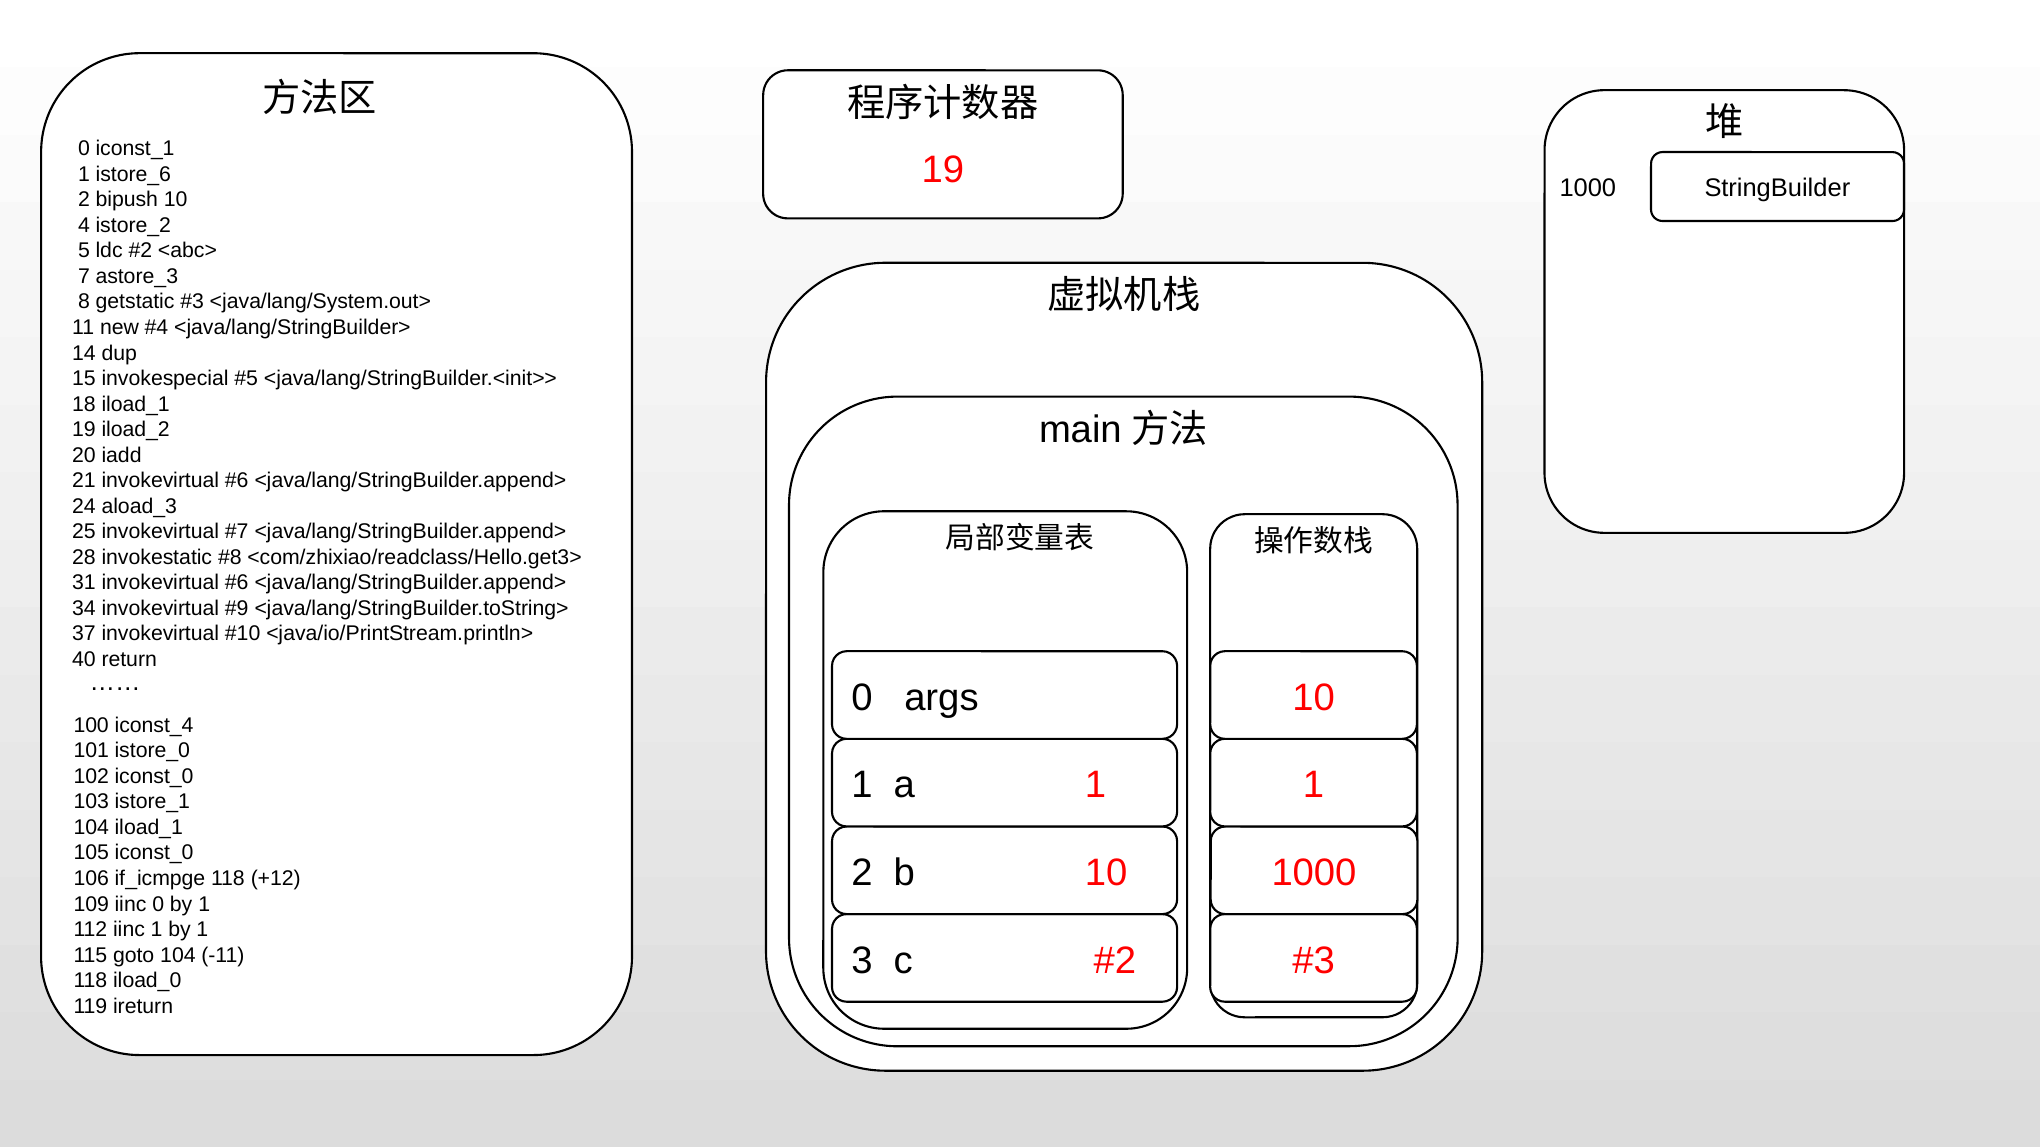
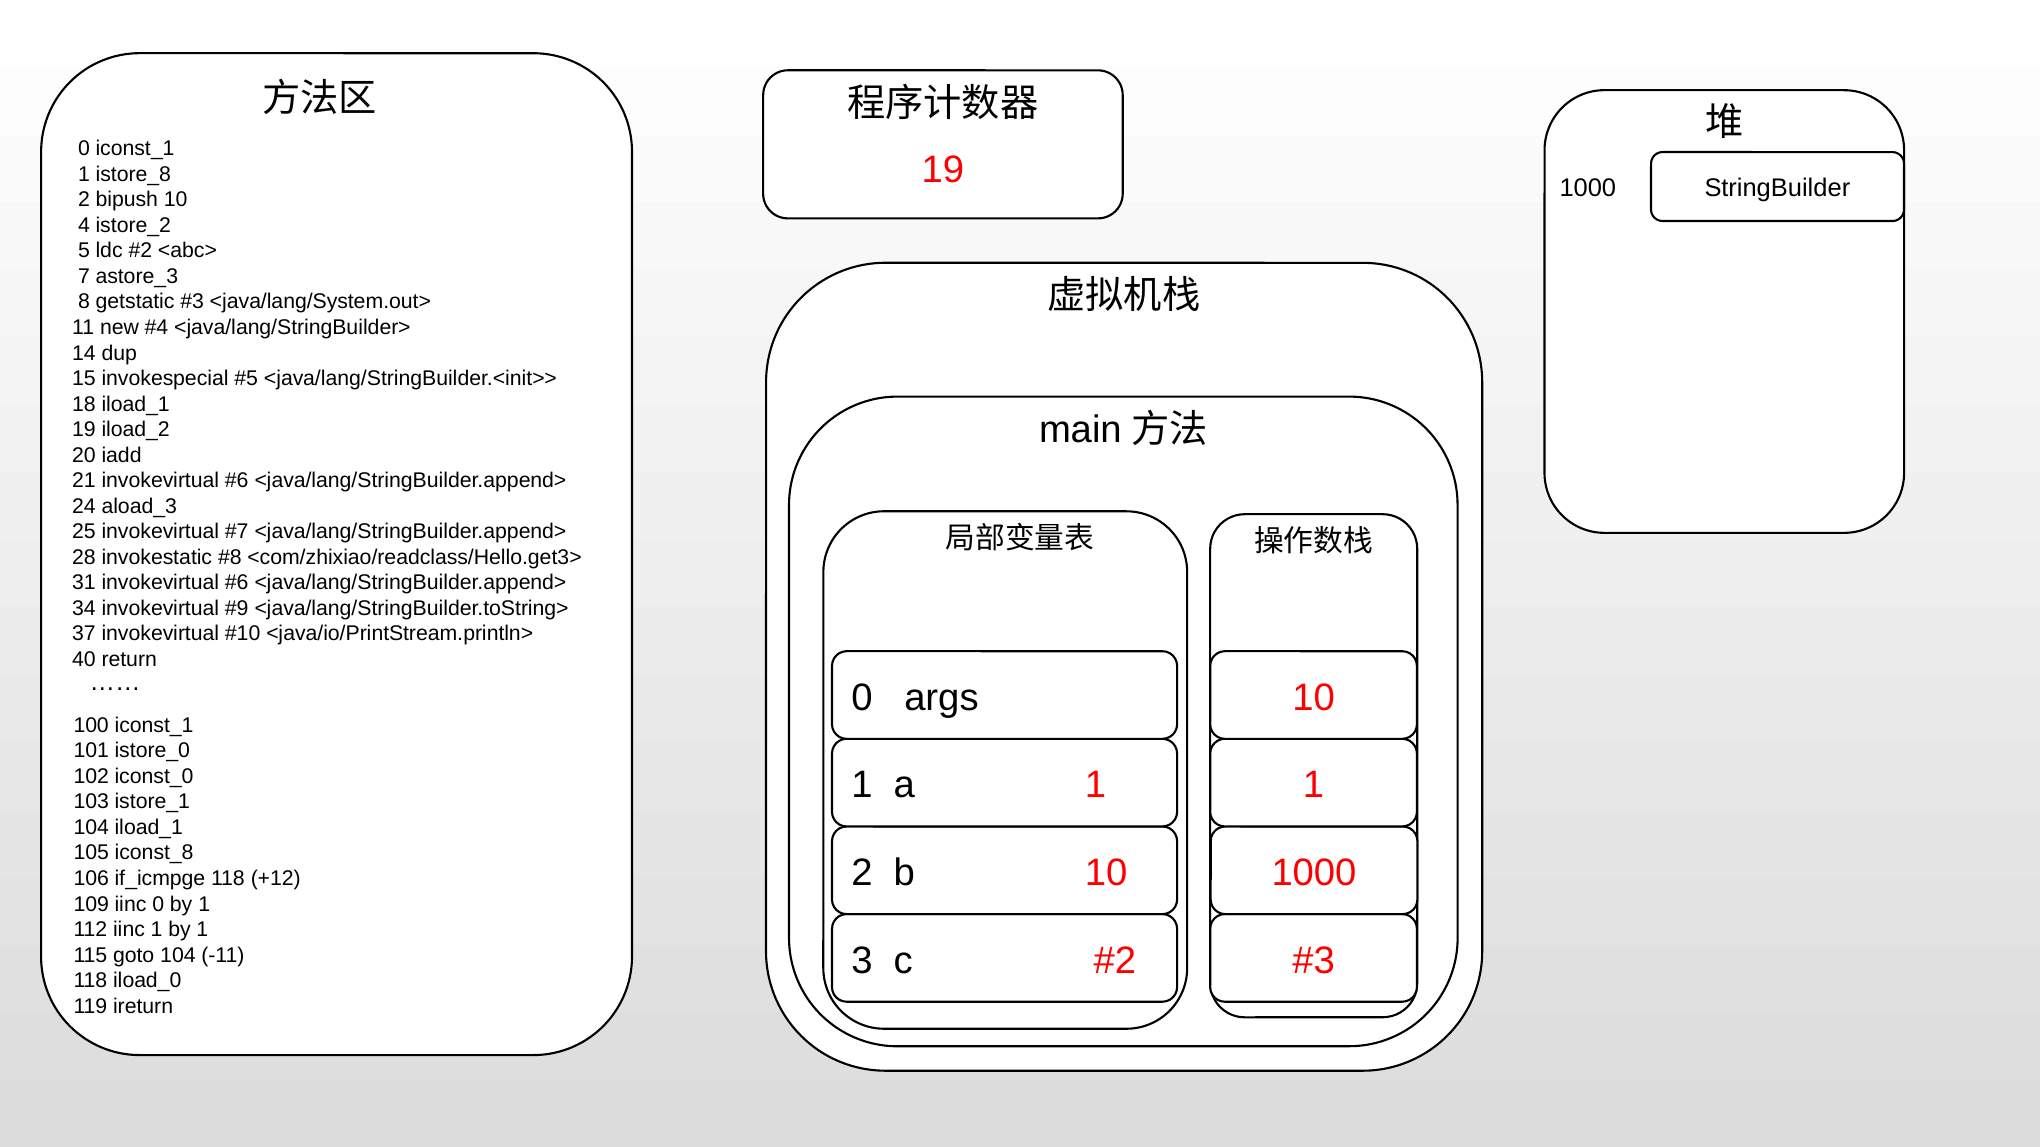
istore_6: istore_6 -> istore_8 (133, 174)
100 iconst_4: iconst_4 -> iconst_1 (154, 726)
105 iconst_0: iconst_0 -> iconst_8 (154, 853)
